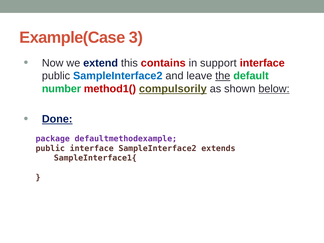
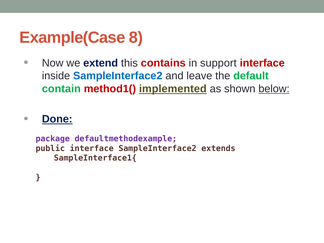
3: 3 -> 8 (136, 38)
public: public -> inside (56, 76)
the underline: present -> none (223, 76)
number: number -> contain (61, 89)
compulsorily: compulsorily -> implemented (173, 89)
